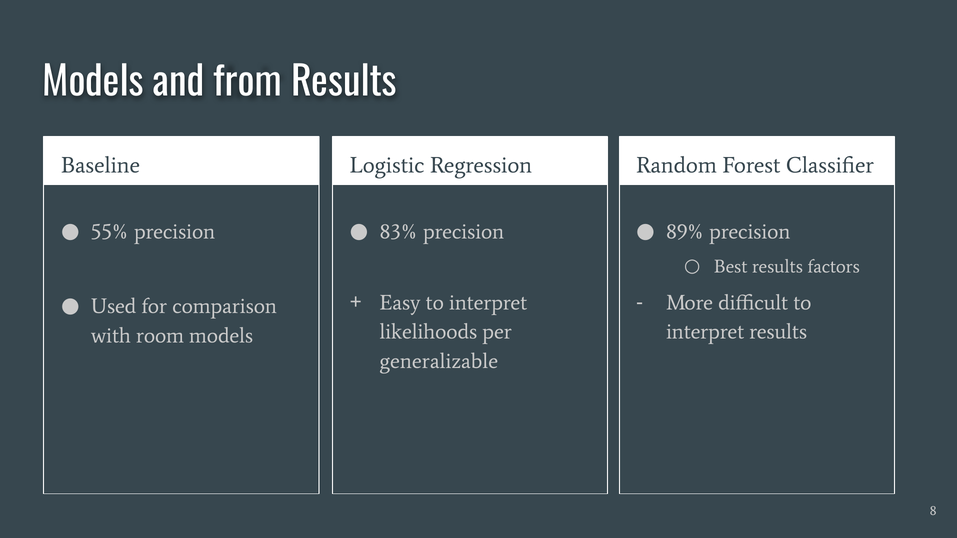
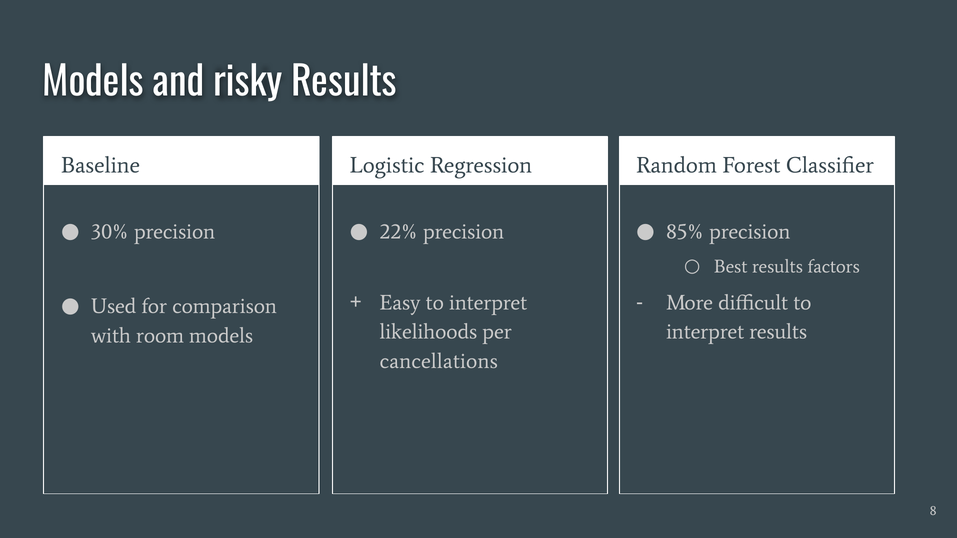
from: from -> risky (248, 83)
55%: 55% -> 30% (110, 232)
83%: 83% -> 22% (399, 232)
89%: 89% -> 85% (685, 232)
generalizable: generalizable -> cancellations (439, 362)
